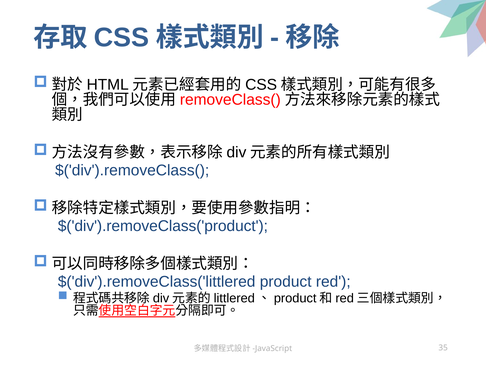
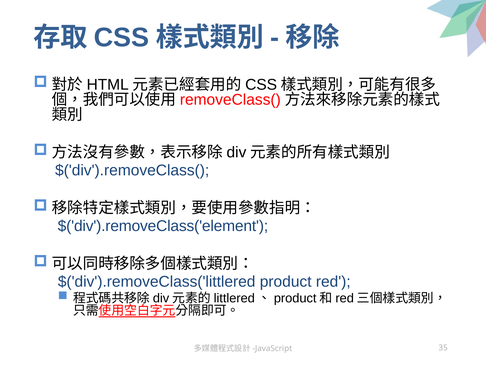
$('div').removeClass('product: $('div').removeClass('product -> $('div').removeClass('element (163, 226)
